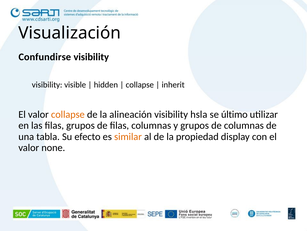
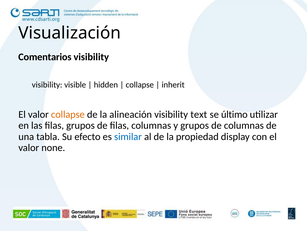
Confundirse: Confundirse -> Comentarios (45, 57)
hsla: hsla -> text (199, 114)
similar colour: orange -> blue (128, 136)
